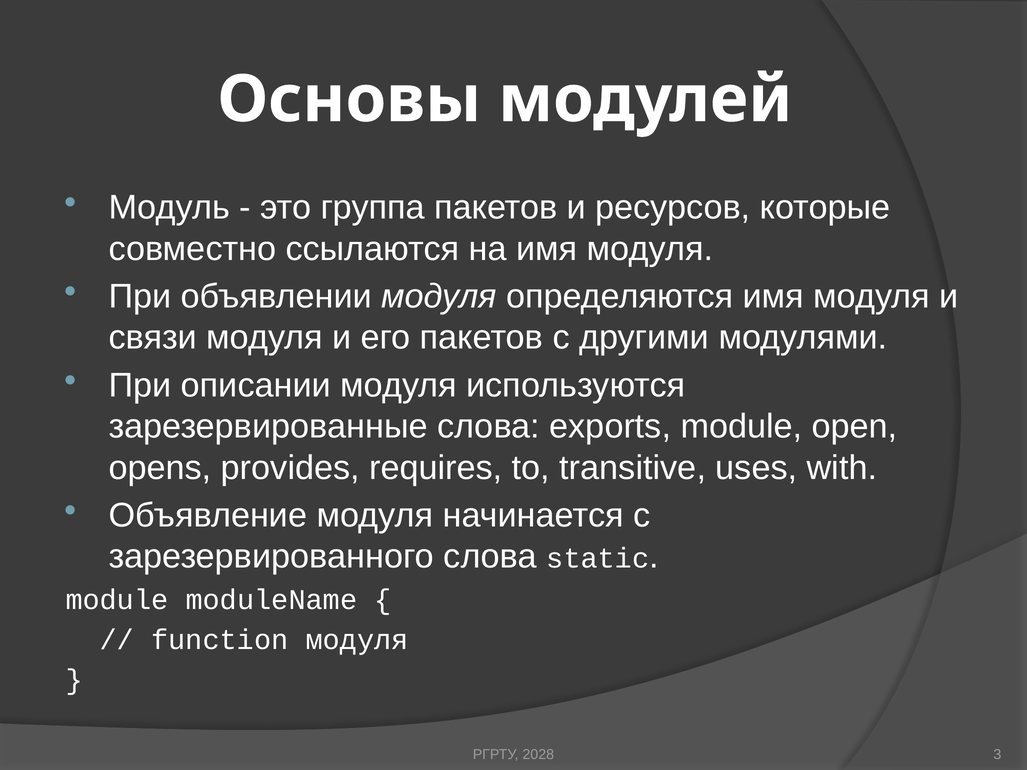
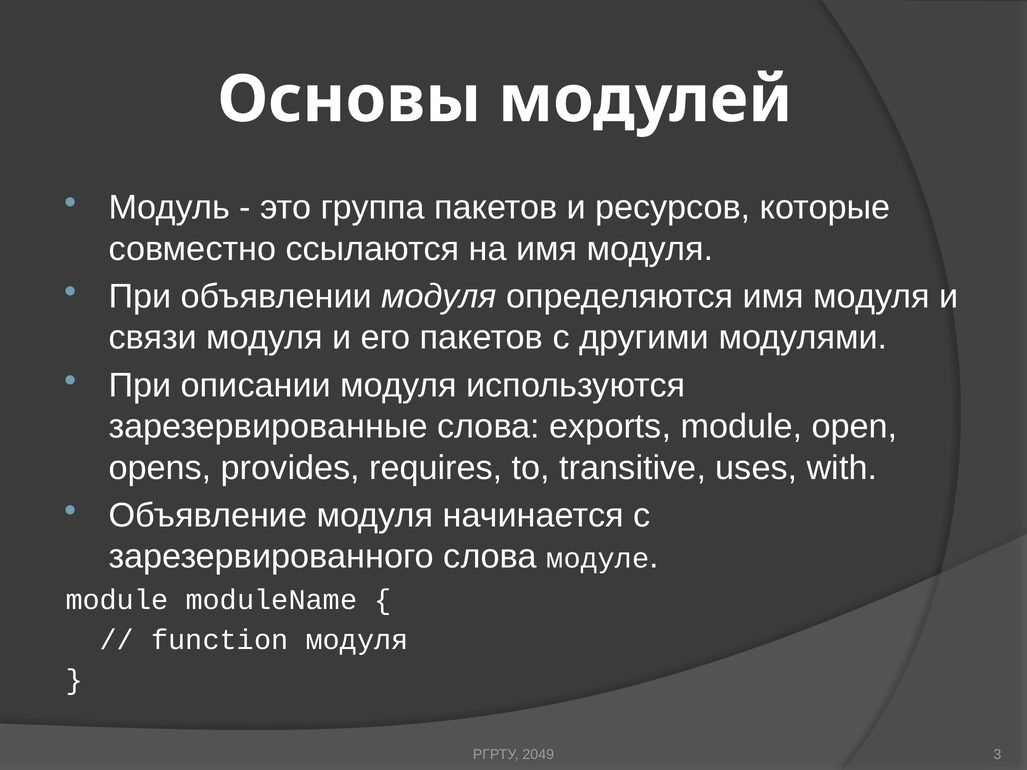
static: static -> модуле (598, 559)
2028: 2028 -> 2049 (538, 755)
